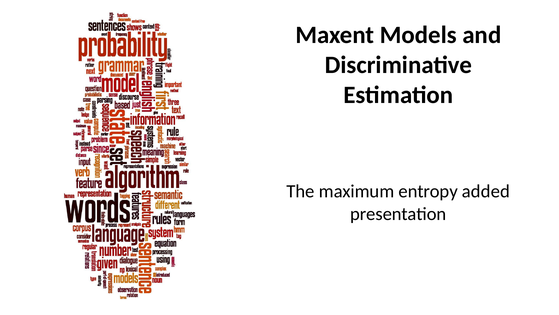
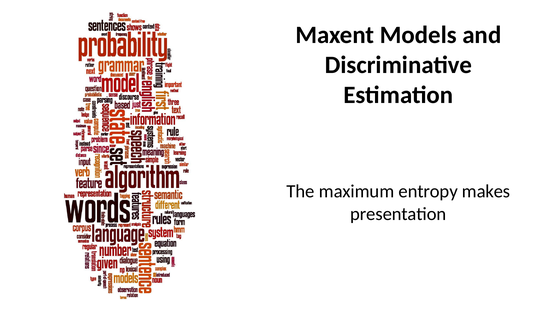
added: added -> makes (486, 191)
